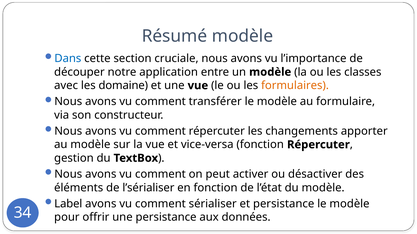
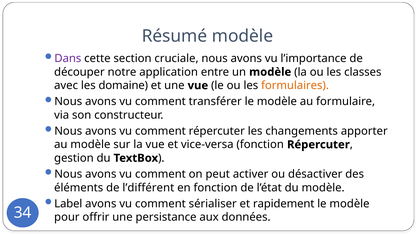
Dans colour: blue -> purple (68, 59)
l’sérialiser: l’sérialiser -> l’différent (148, 188)
et persistance: persistance -> rapidement (284, 204)
